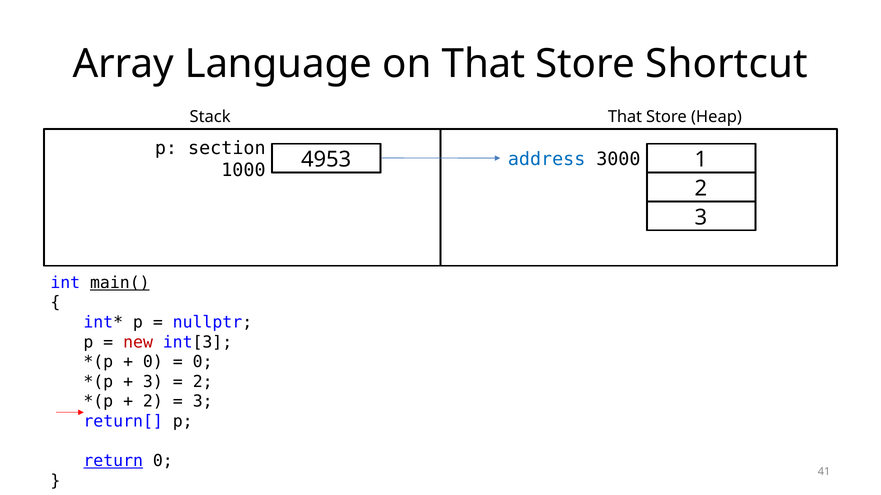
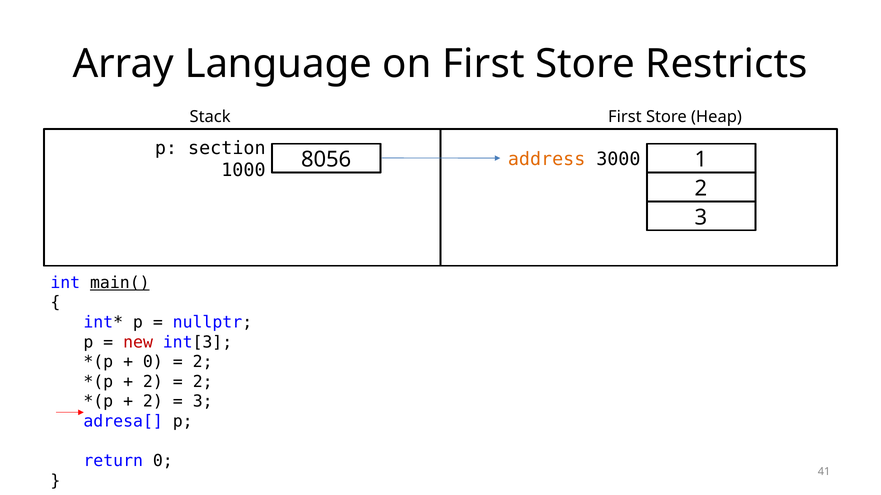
on That: That -> First (483, 64)
Shortcut: Shortcut -> Restricts (727, 64)
That: That -> First (625, 117)
address colour: blue -> orange (547, 160)
4953: 4953 -> 8056 (326, 160)
0: 0 -> 2 (203, 362)
3: 3 -> 2 (153, 382)
return[: return[ -> adresa[ (123, 422)
return underline: present -> none (113, 461)
